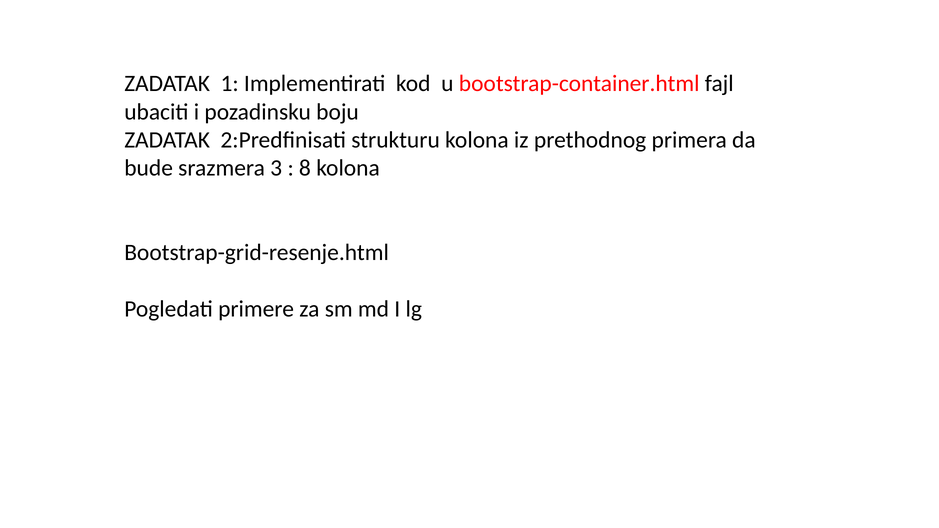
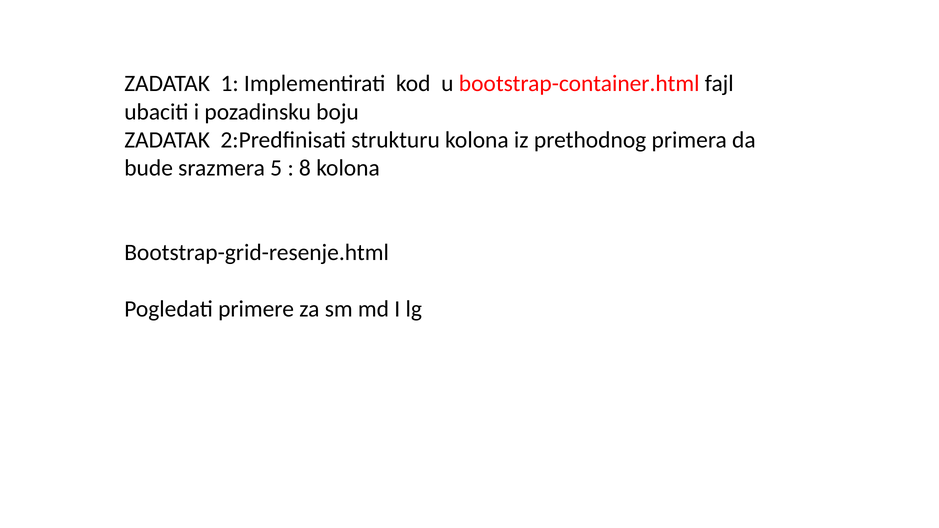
3: 3 -> 5 (276, 168)
